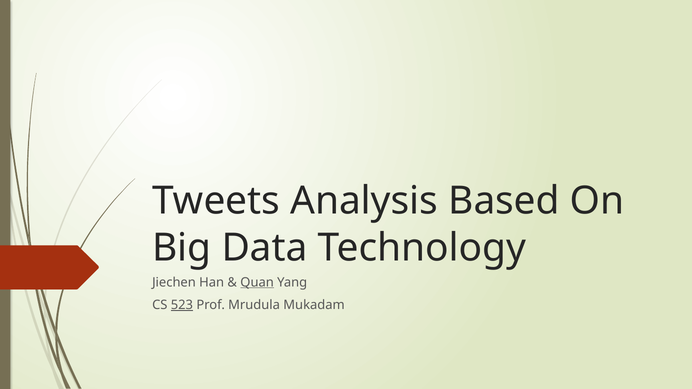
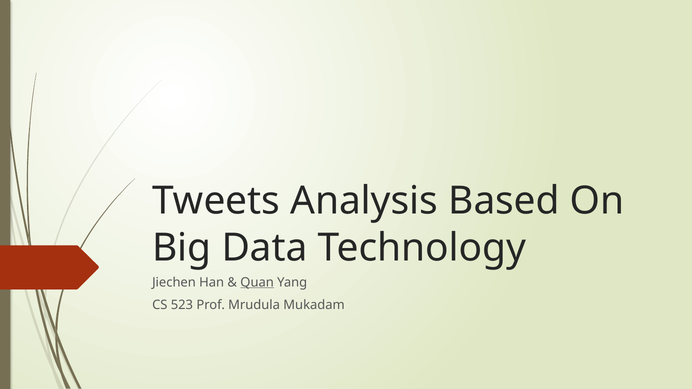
523 underline: present -> none (182, 305)
